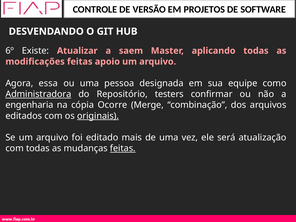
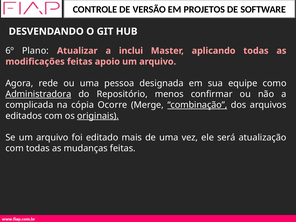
Existe: Existe -> Plano (35, 51)
saem: saem -> inclui (131, 51)
essa: essa -> rede (48, 83)
testers: testers -> menos (169, 94)
engenharia: engenharia -> complicada (29, 105)
combinação underline: none -> present (197, 105)
feitas underline: present -> none (123, 148)
